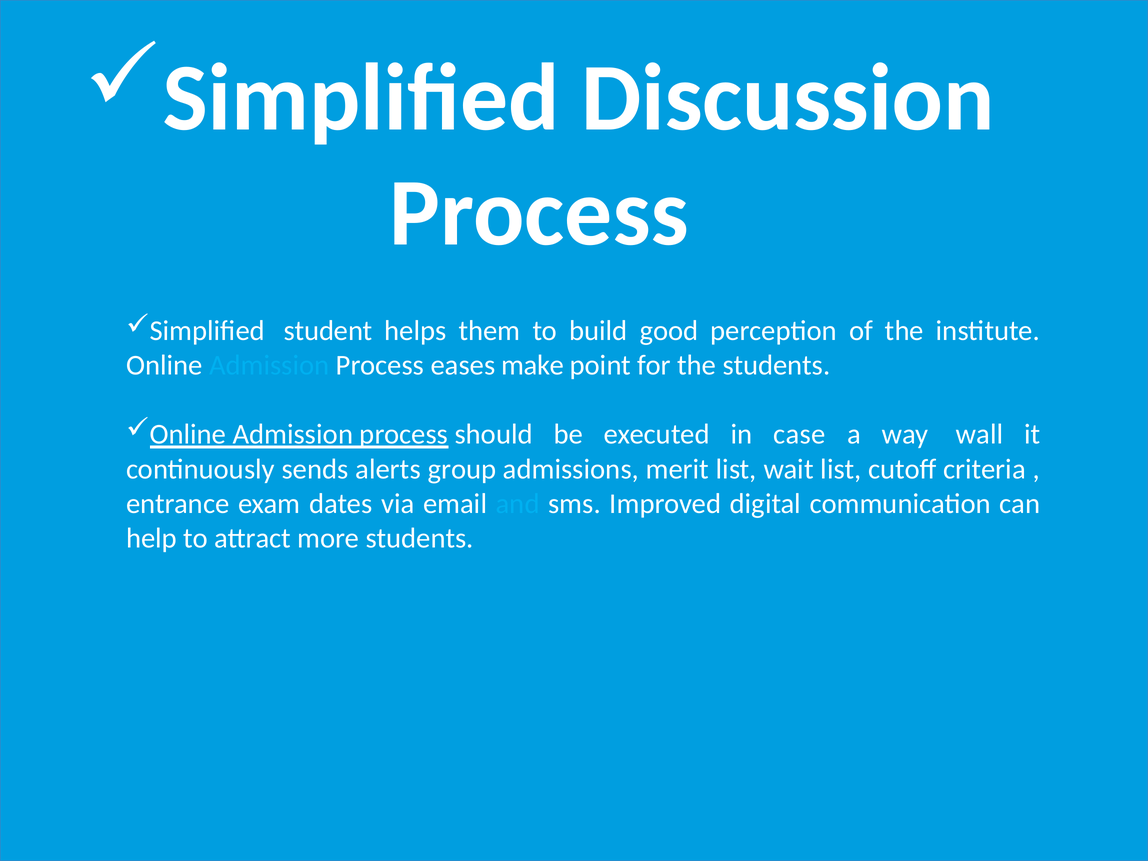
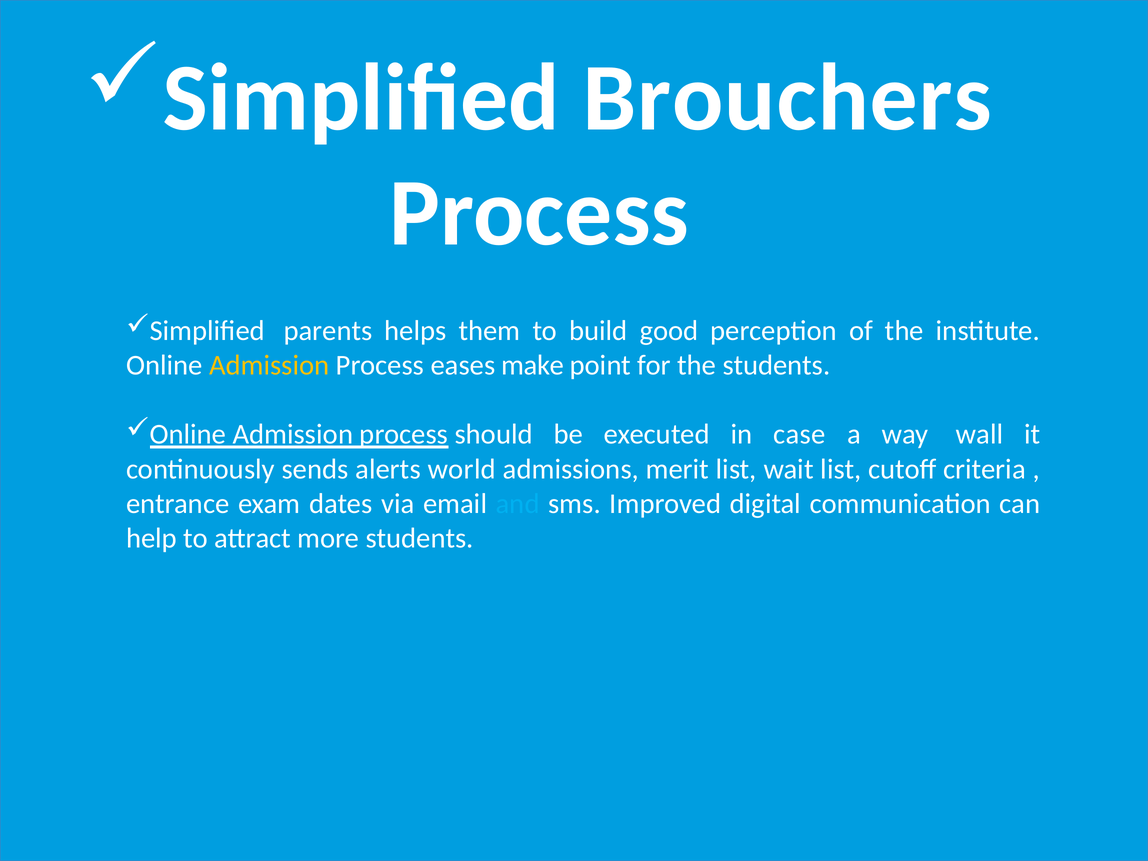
Discussion: Discussion -> Brouchers (787, 98)
student: student -> parents (328, 331)
Admission colour: light blue -> yellow (269, 365)
group: group -> world (462, 469)
